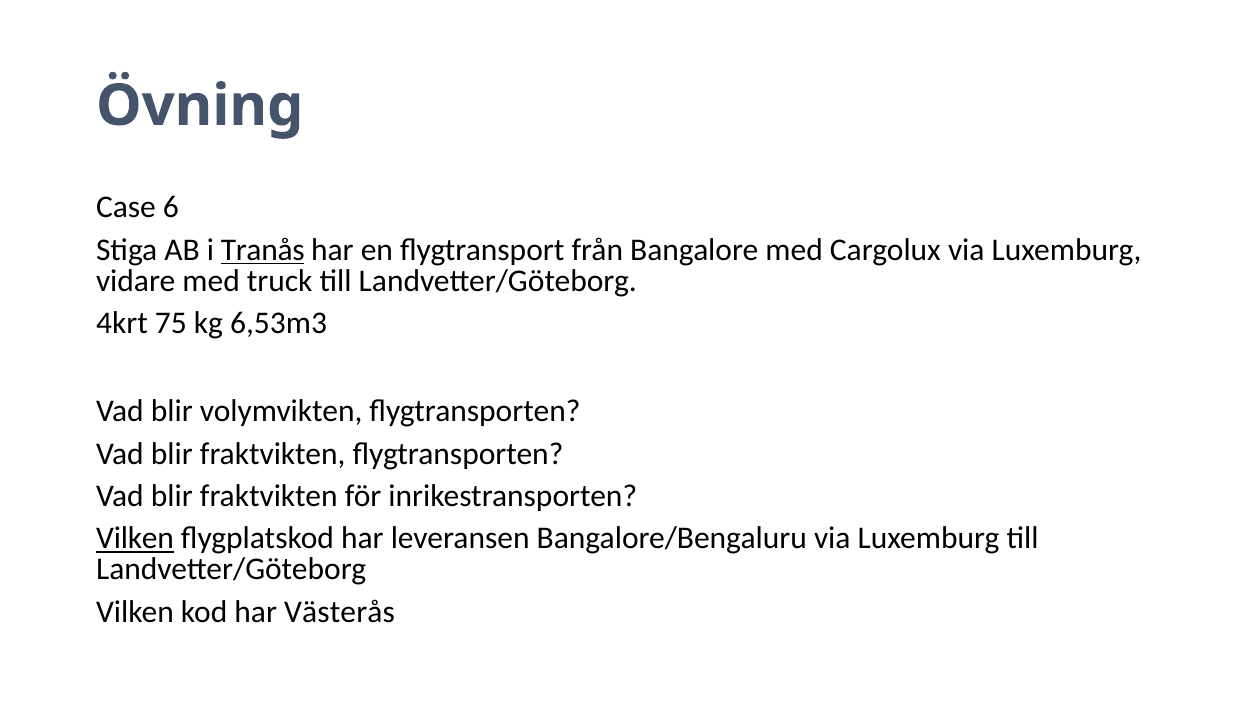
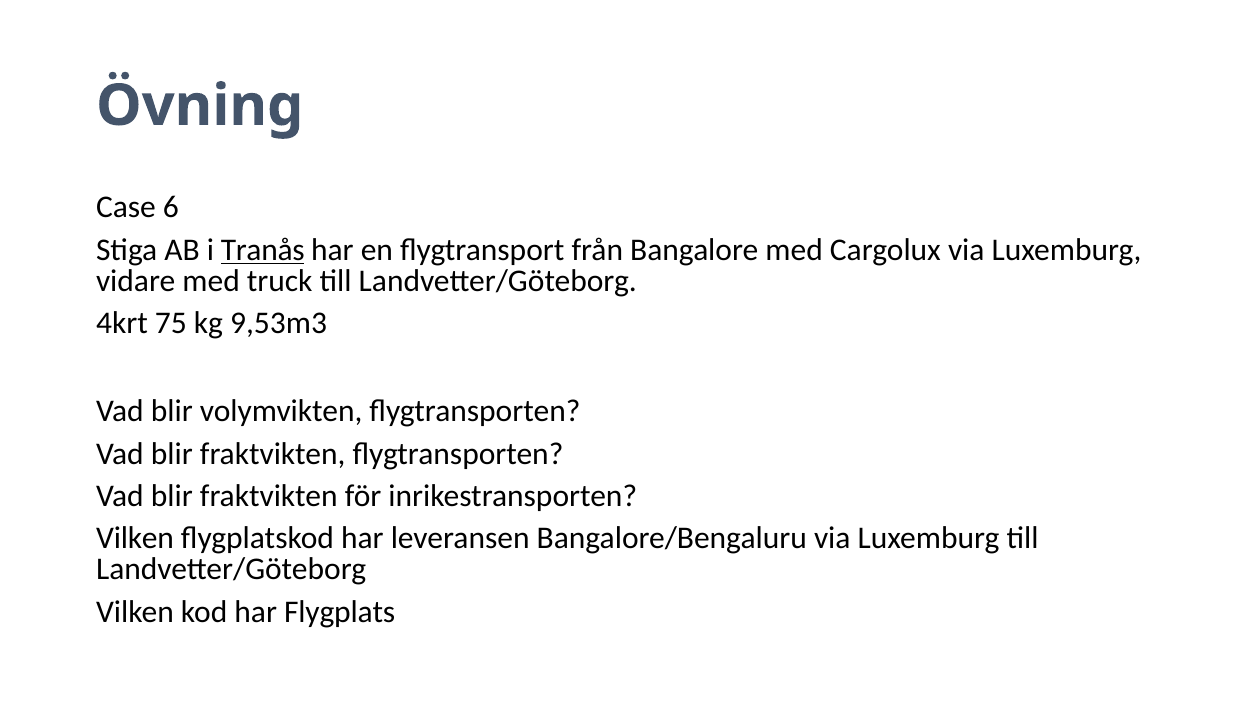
6,53m3: 6,53m3 -> 9,53m3 (279, 323)
Vilken underline: present -> none (135, 538)
Västerås: Västerås -> Flygplats (340, 611)
